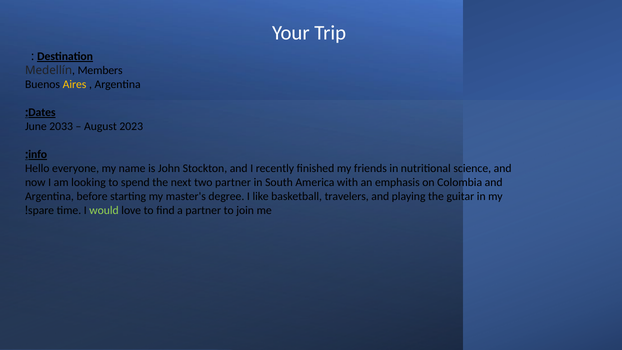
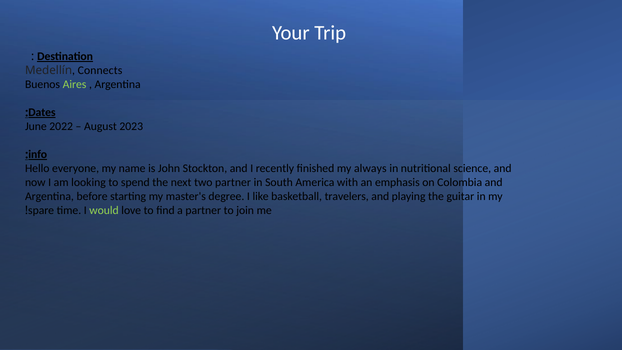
Members: Members -> Connects (100, 70)
Aires colour: yellow -> light green (75, 84)
2033: 2033 -> 2022 (61, 126)
friends: friends -> always (370, 168)
